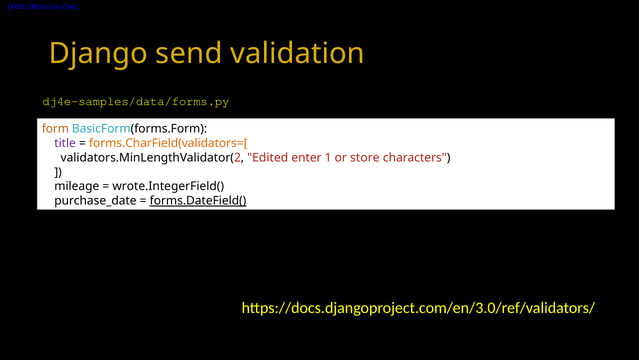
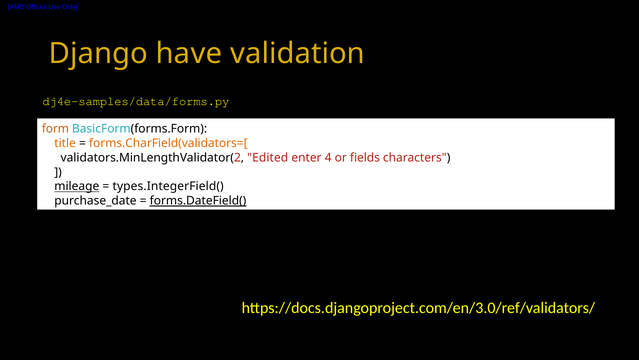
send: send -> have (189, 54)
title colour: purple -> orange (65, 143)
1: 1 -> 4 (328, 157)
store: store -> fields (365, 157)
mileage underline: none -> present (77, 186)
wrote.IntegerField(: wrote.IntegerField( -> types.IntegerField( (168, 186)
